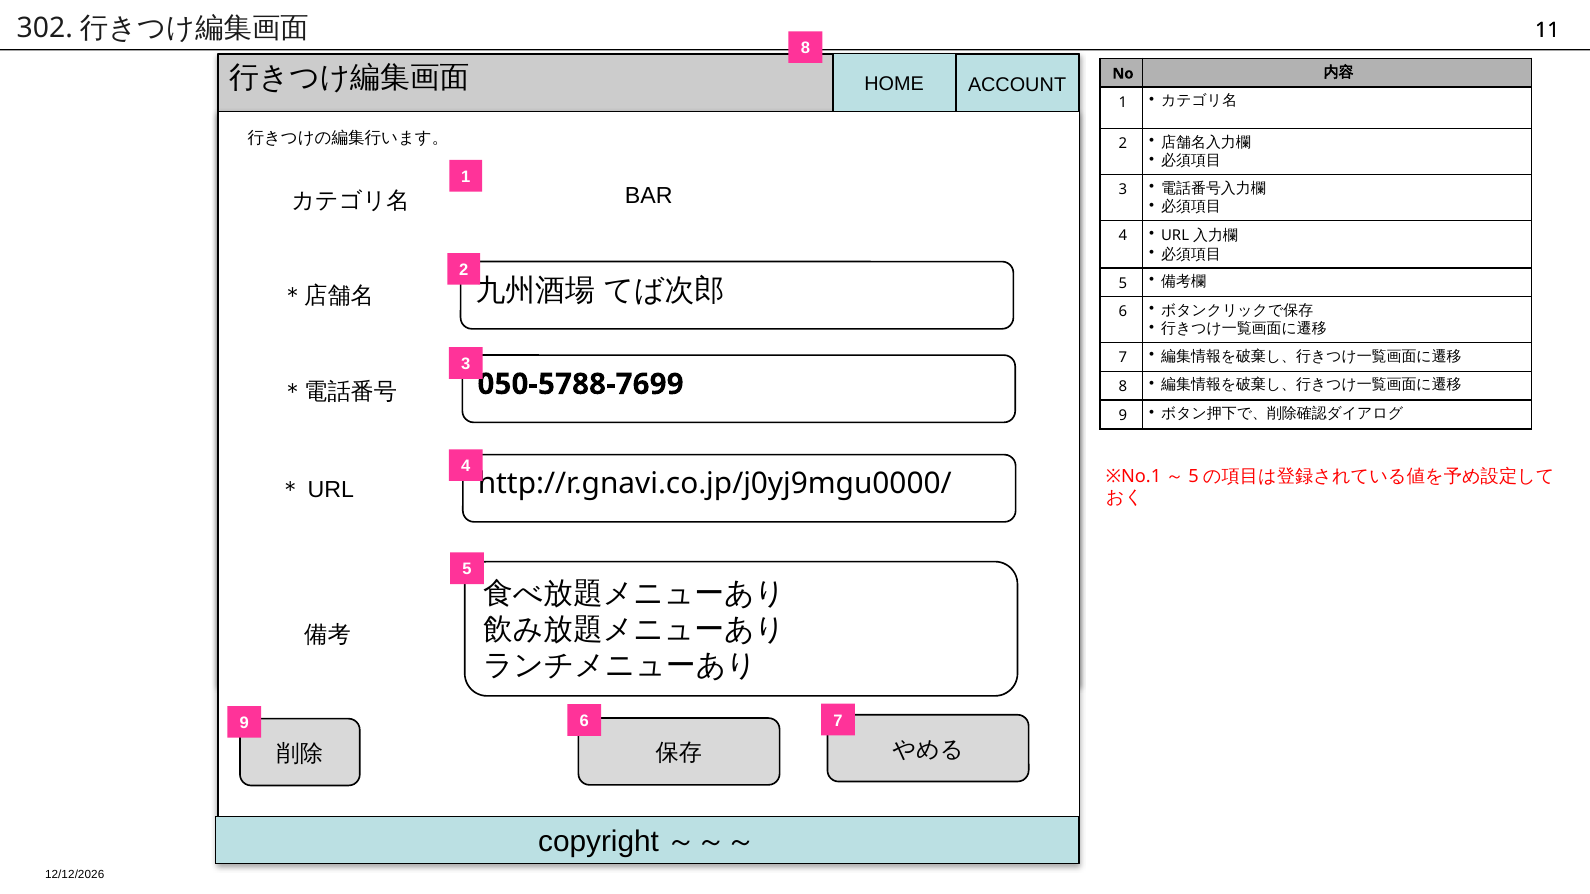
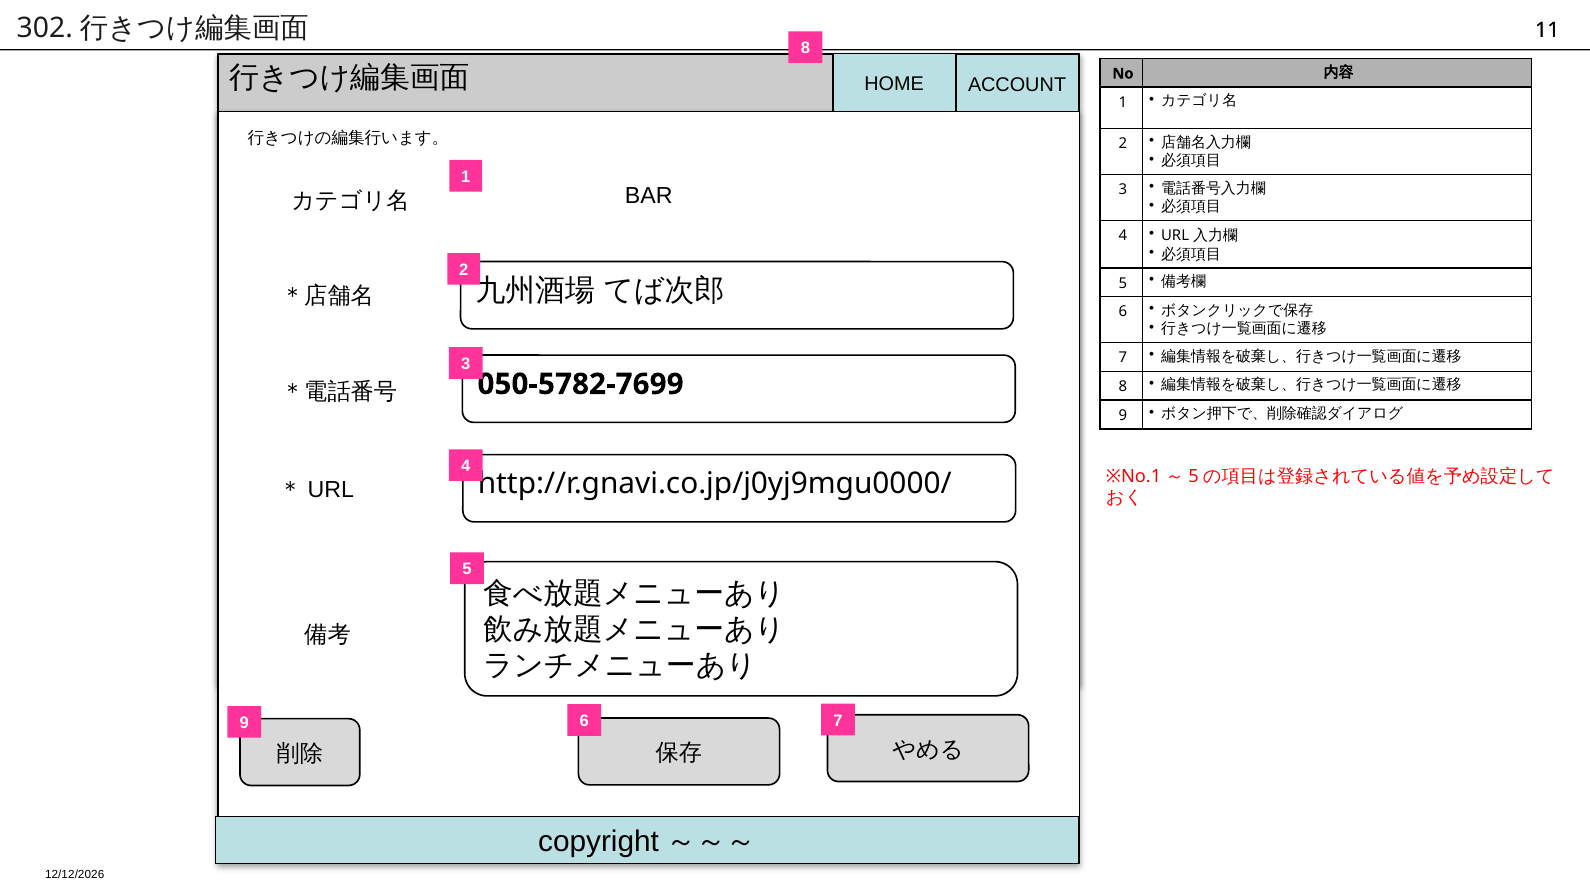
050-5788-7699: 050-5788-7699 -> 050-5782-7699 (581, 384)
